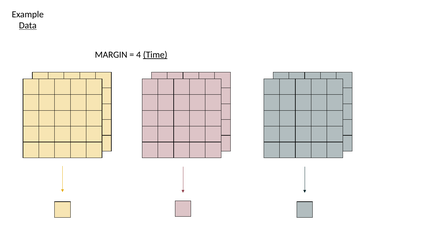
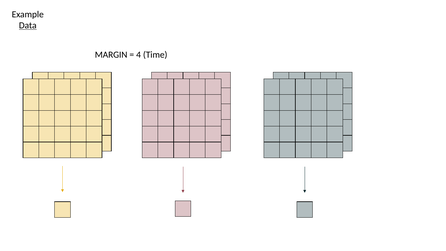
Time underline: present -> none (155, 55)
